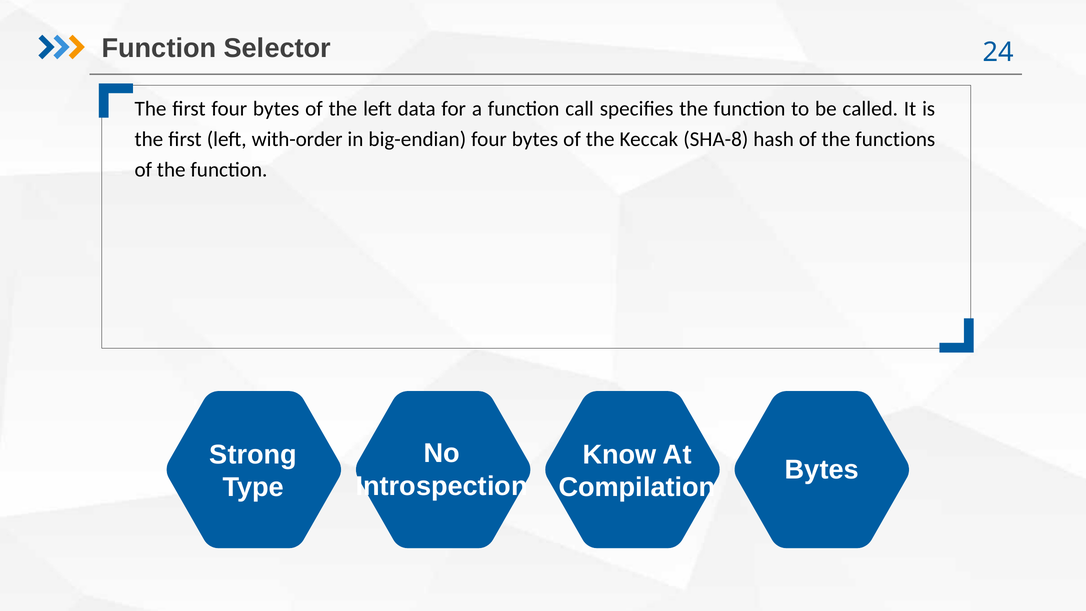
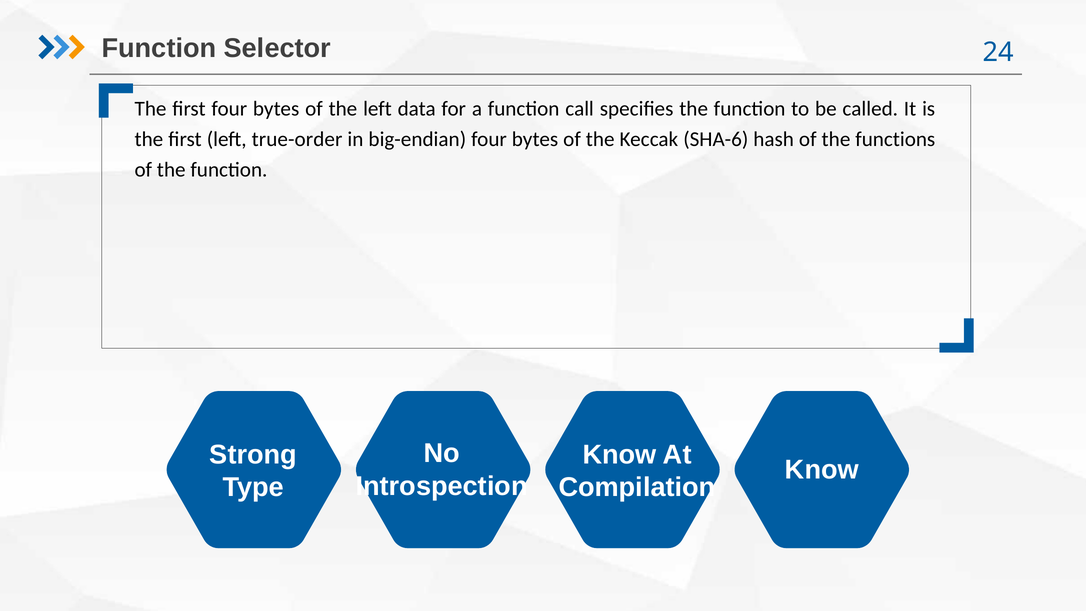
with-order: with-order -> true-order (297, 139)
SHA-8: SHA-8 -> SHA-6 (716, 139)
Bytes: Bytes -> Know (822, 470)
